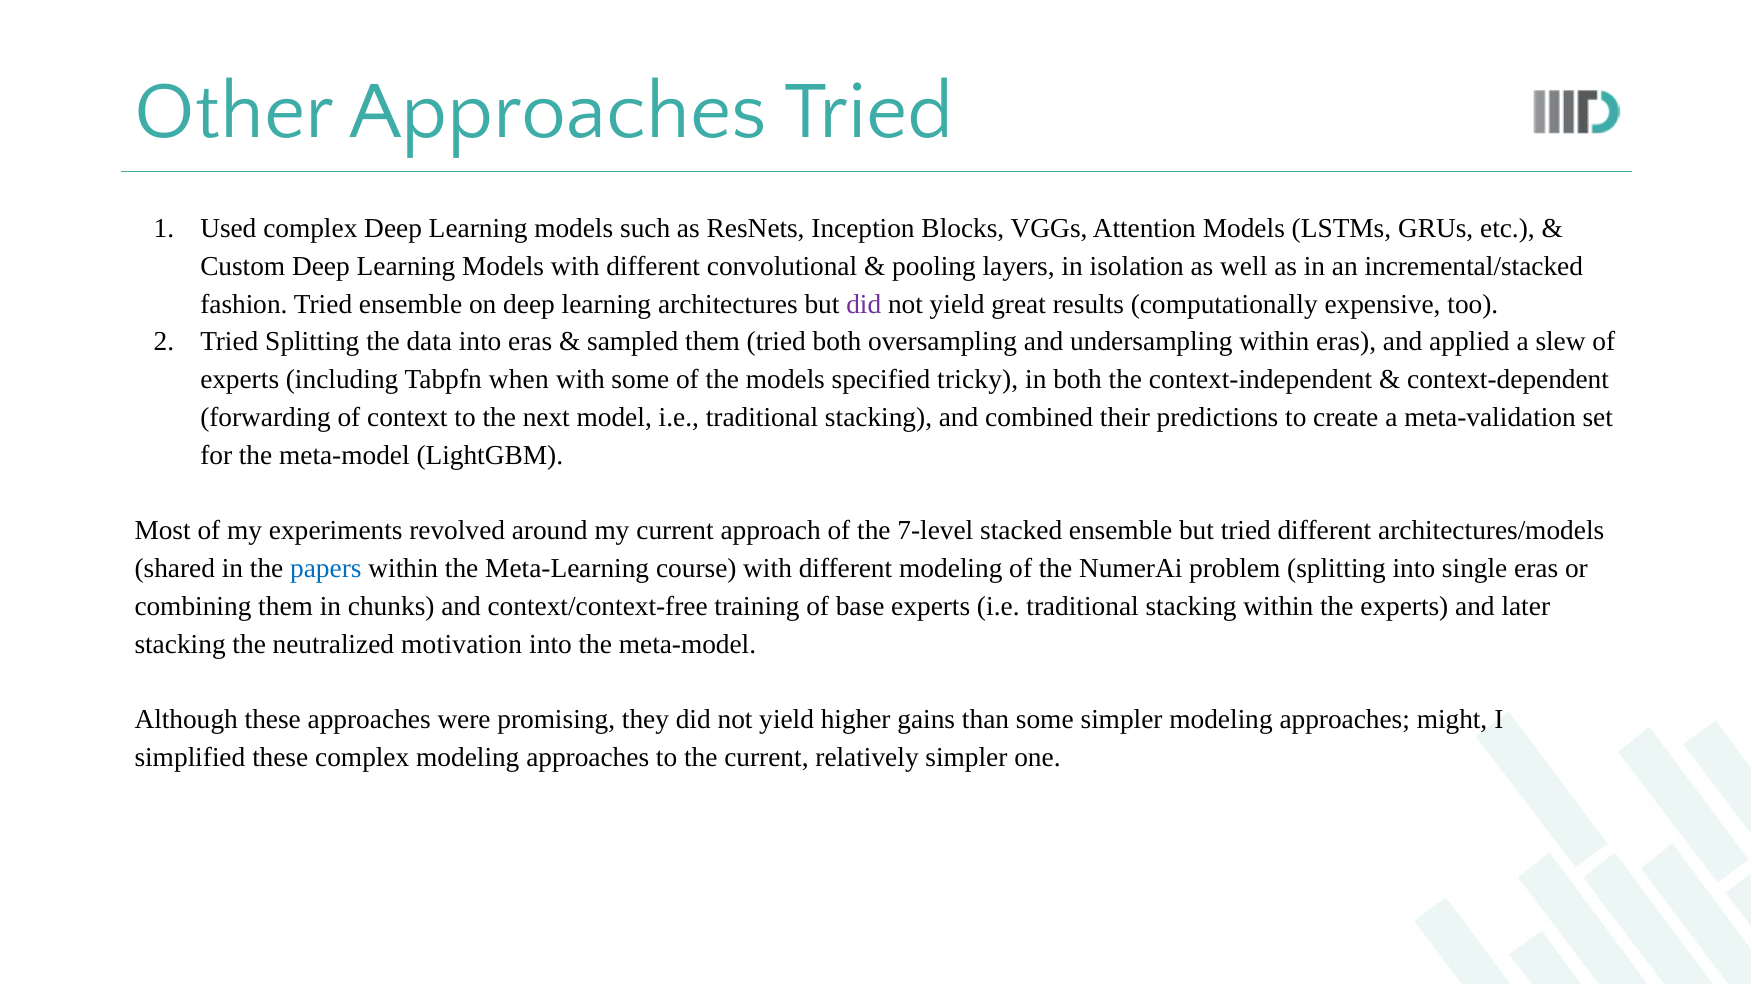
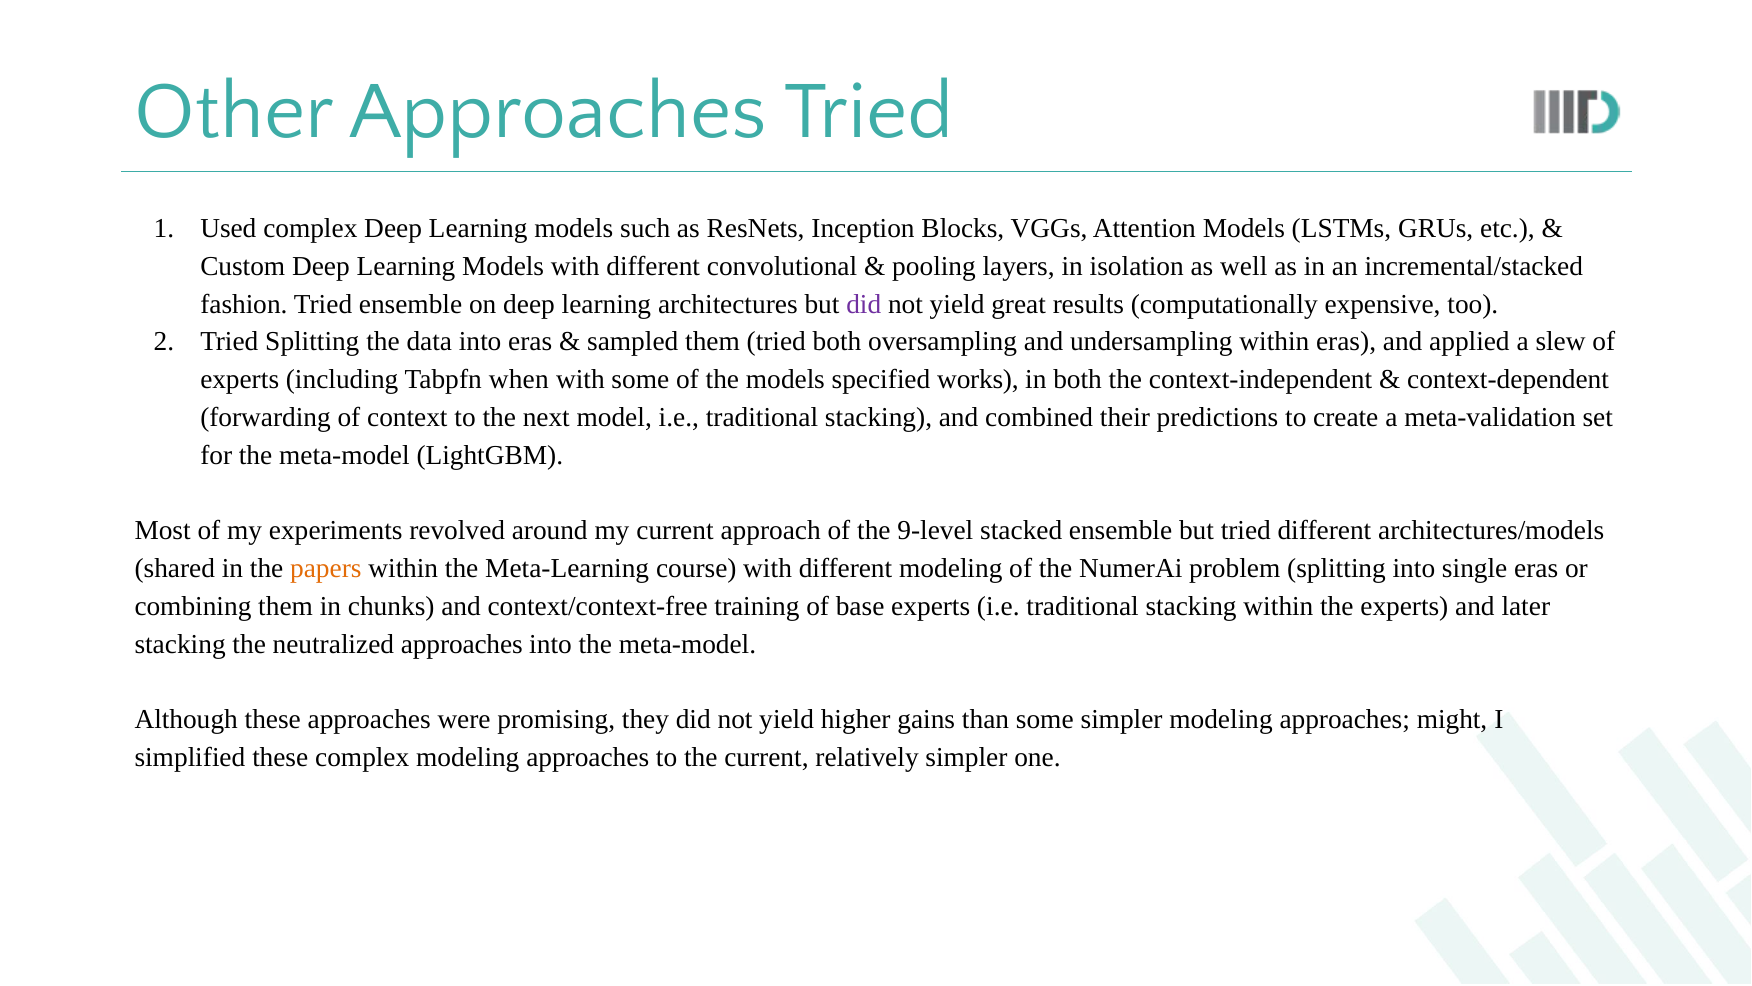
tricky: tricky -> works (978, 379)
7-level: 7-level -> 9-level (935, 530)
papers colour: blue -> orange (326, 568)
neutralized motivation: motivation -> approaches (462, 644)
